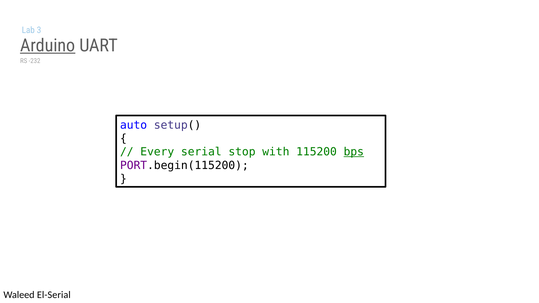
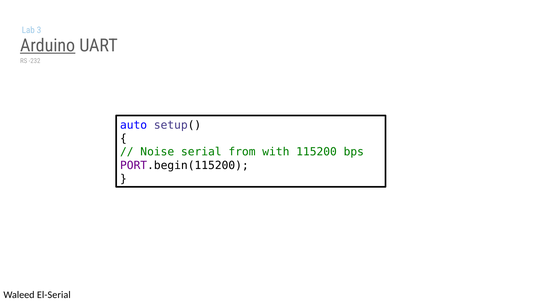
Every: Every -> Noise (157, 152)
stop: stop -> from (242, 152)
bps underline: present -> none (354, 152)
